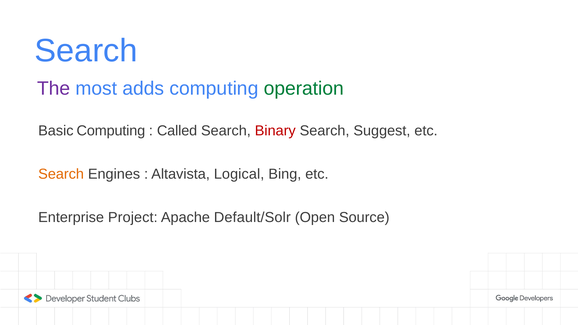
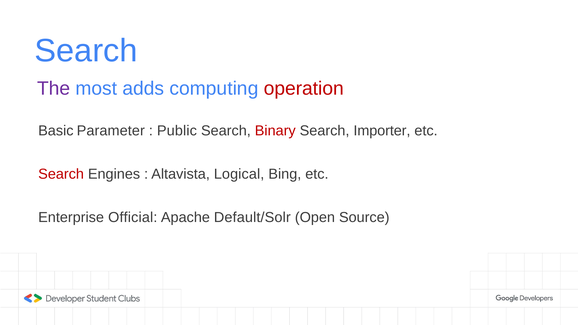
operation colour: green -> red (304, 89)
Basic Computing: Computing -> Parameter (111, 131)
Called: Called -> Public (177, 131)
Suggest: Suggest -> Importer (382, 131)
Search colour: orange -> red (61, 174)
Project: Project -> Official (133, 218)
